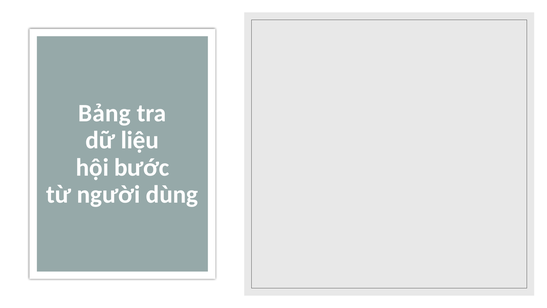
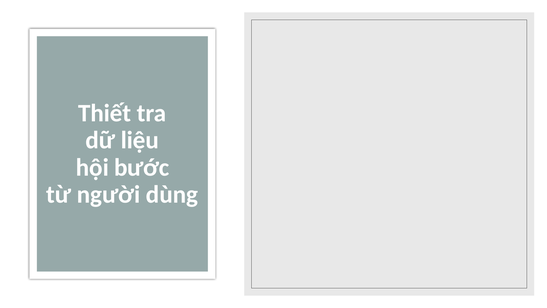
Bảng: Bảng -> Thiết (105, 113)
